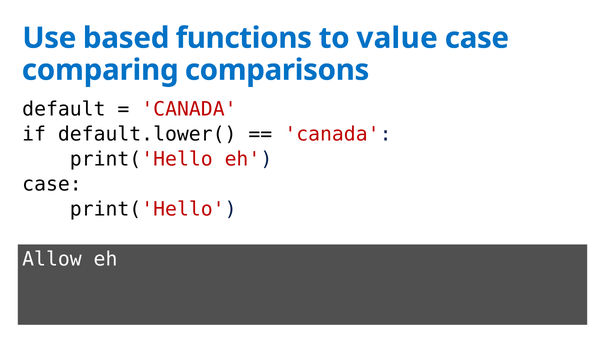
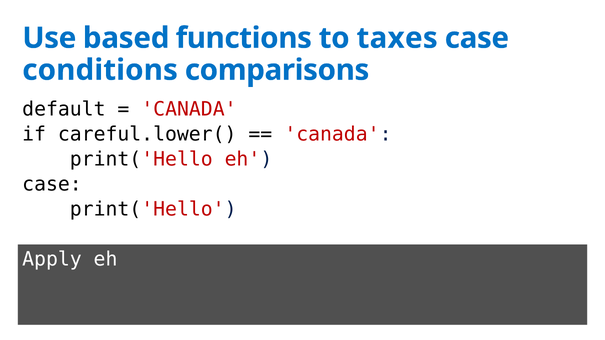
value: value -> taxes (397, 38)
comparing: comparing -> conditions (100, 70)
default.lower(: default.lower( -> careful.lower( (147, 134)
Allow: Allow -> Apply (52, 260)
